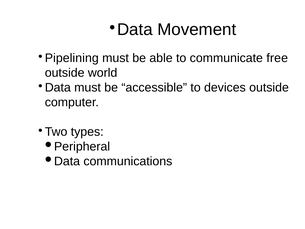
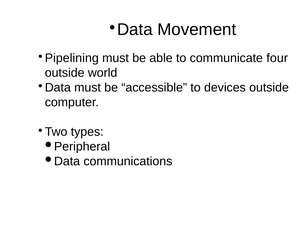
free: free -> four (277, 58)
